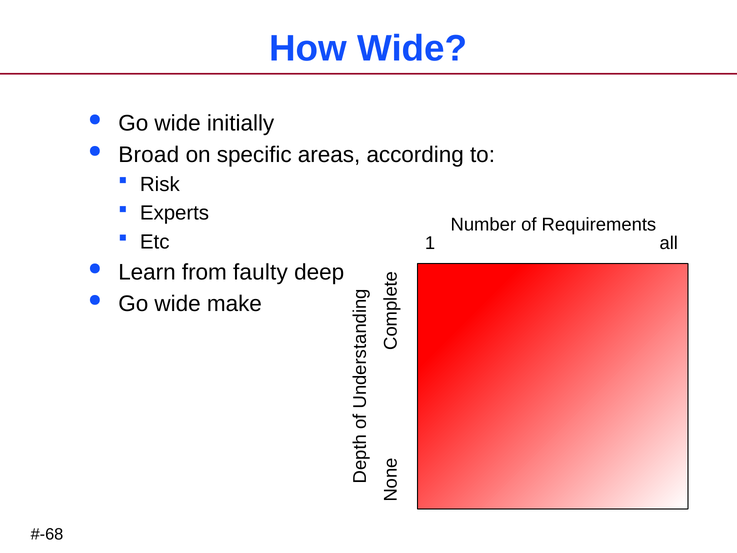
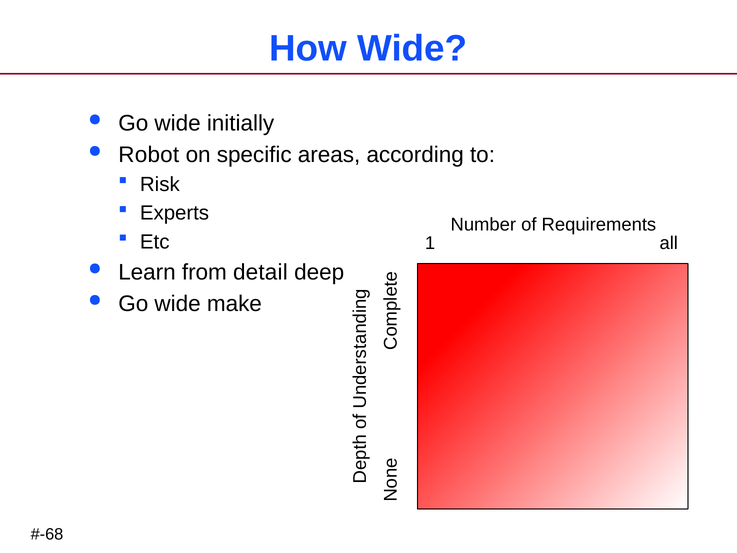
Broad: Broad -> Robot (149, 155)
faulty: faulty -> detail (260, 272)
